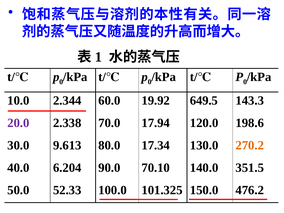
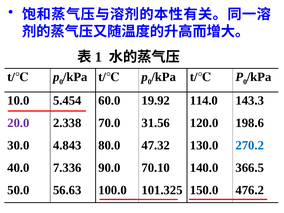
2.344: 2.344 -> 5.454 (67, 101)
649.5: 649.5 -> 114.0 (204, 101)
17.94: 17.94 -> 31.56 (156, 123)
9.613: 9.613 -> 4.843 (67, 145)
17.34: 17.34 -> 47.32 (156, 145)
270.2 colour: orange -> blue (250, 145)
6.204: 6.204 -> 7.336 (67, 168)
351.5: 351.5 -> 366.5 (250, 168)
52.33: 52.33 -> 56.63 (67, 190)
